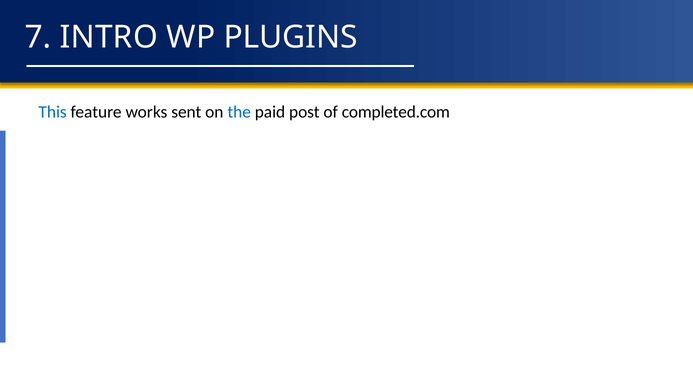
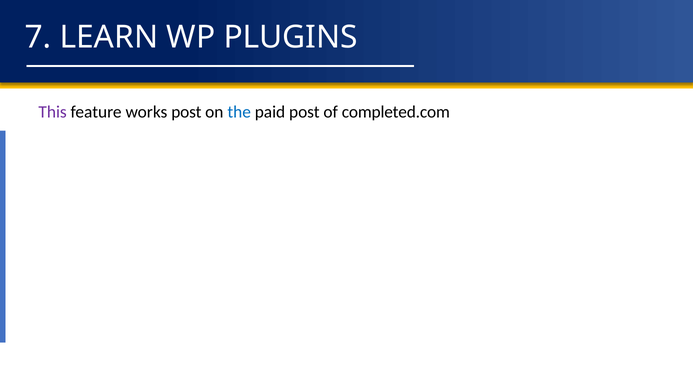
INTRO: INTRO -> LEARN (109, 37)
This colour: blue -> purple (53, 112)
works sent: sent -> post (186, 112)
